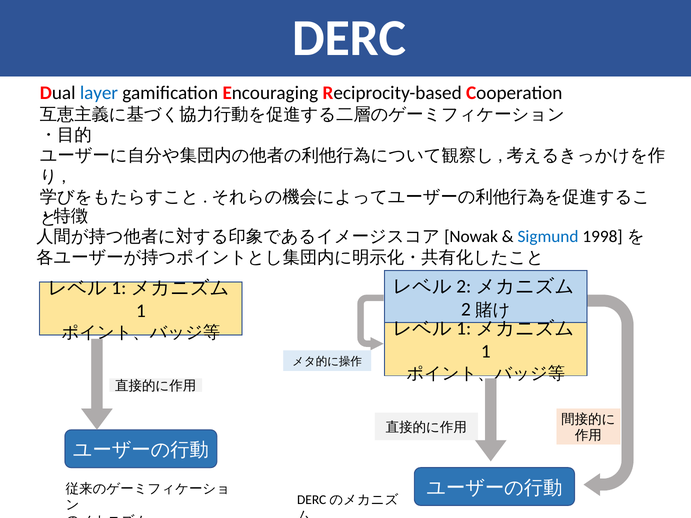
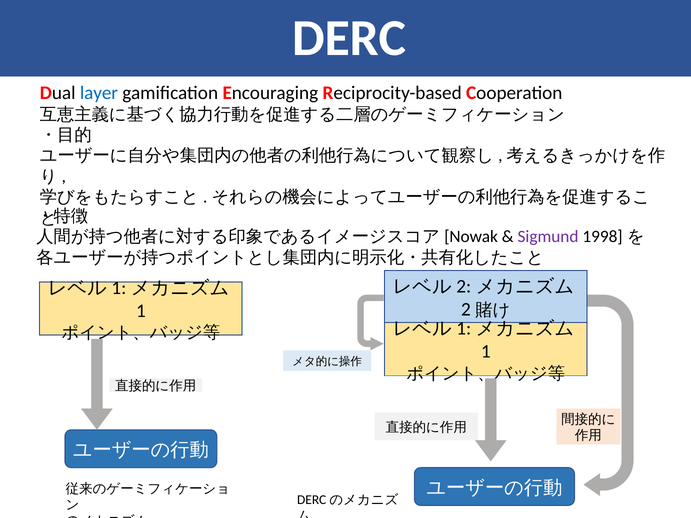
Sigmund colour: blue -> purple (548, 237)
